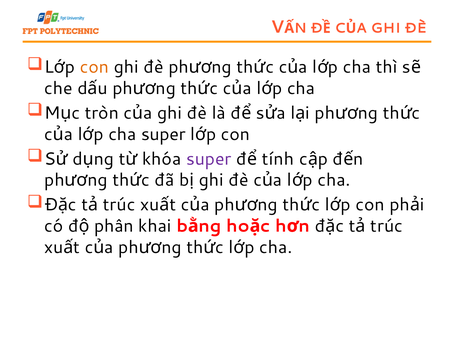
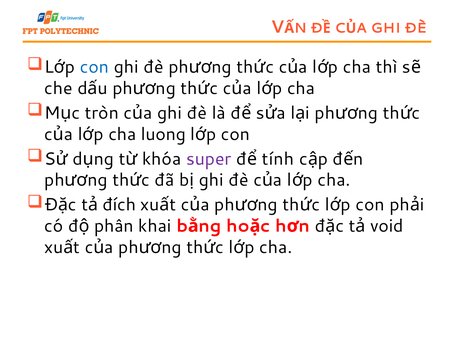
con colour: orange -> blue (94, 67)
cha super: super -> luong (163, 134)
trúc: trúc -> đích (119, 205)
trúc: trúc -> void (387, 226)
